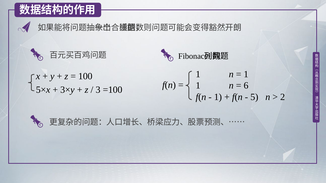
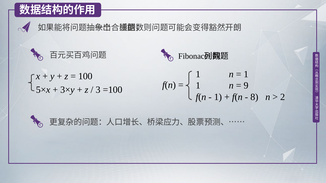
6: 6 -> 9 (246, 86)
5: 5 -> 8 (254, 97)
